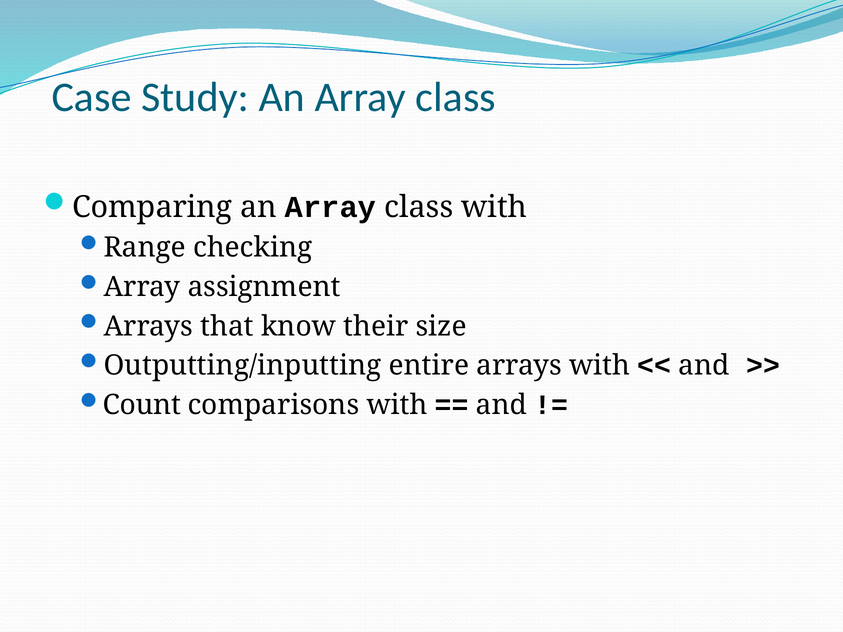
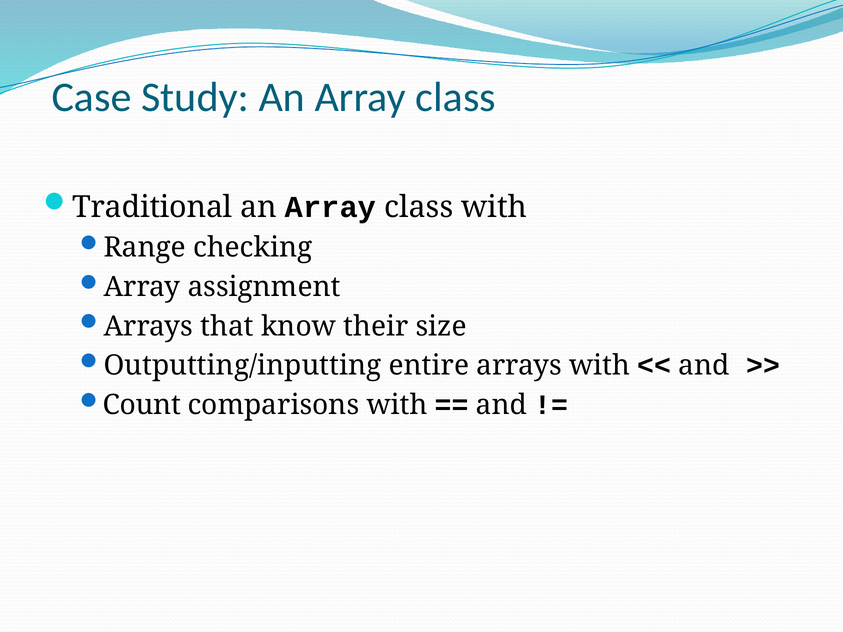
Comparing: Comparing -> Traditional (152, 207)
